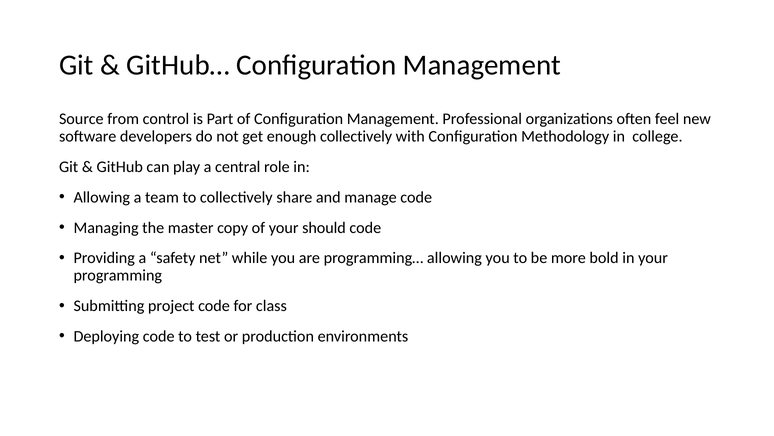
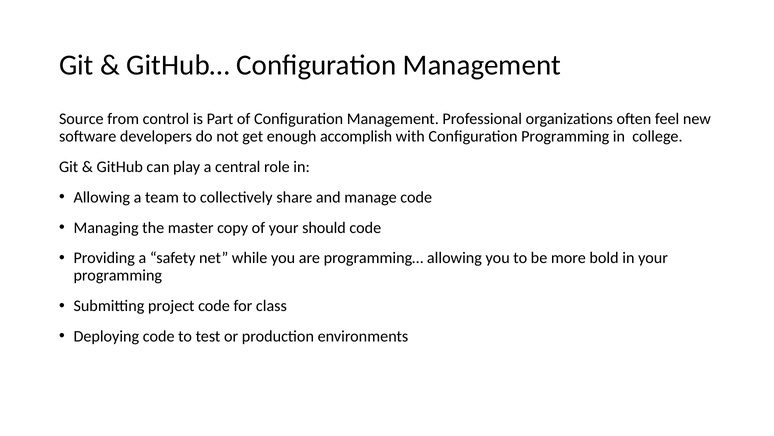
enough collectively: collectively -> accomplish (356, 136)
Configuration Methodology: Methodology -> Programming (565, 136)
